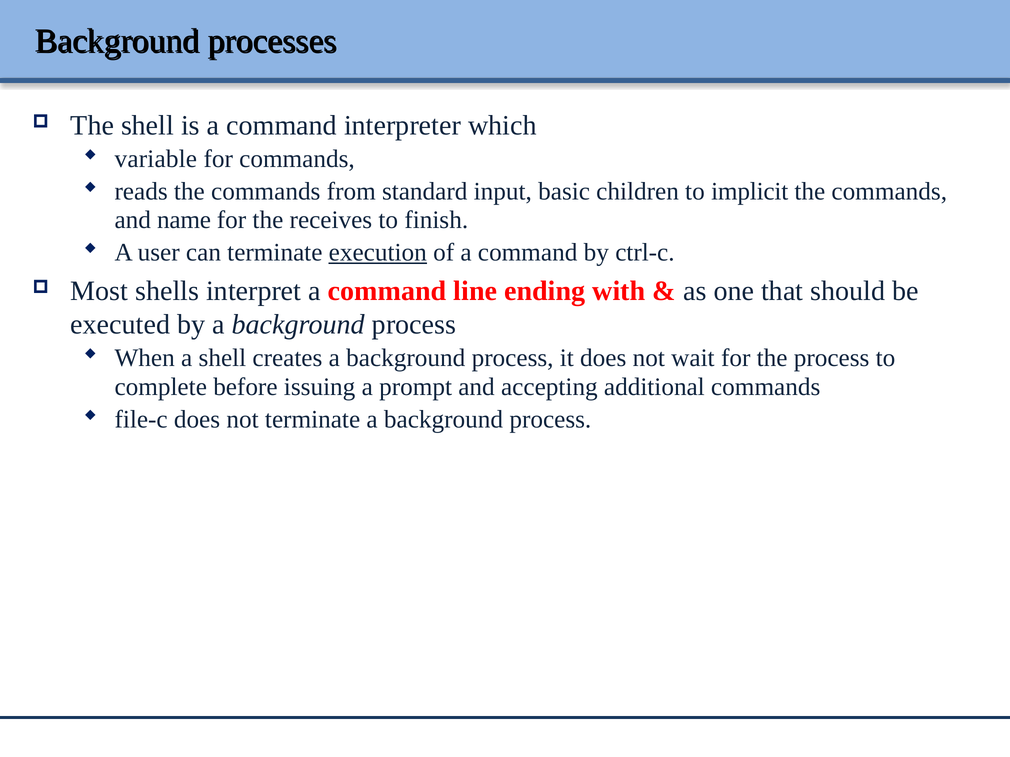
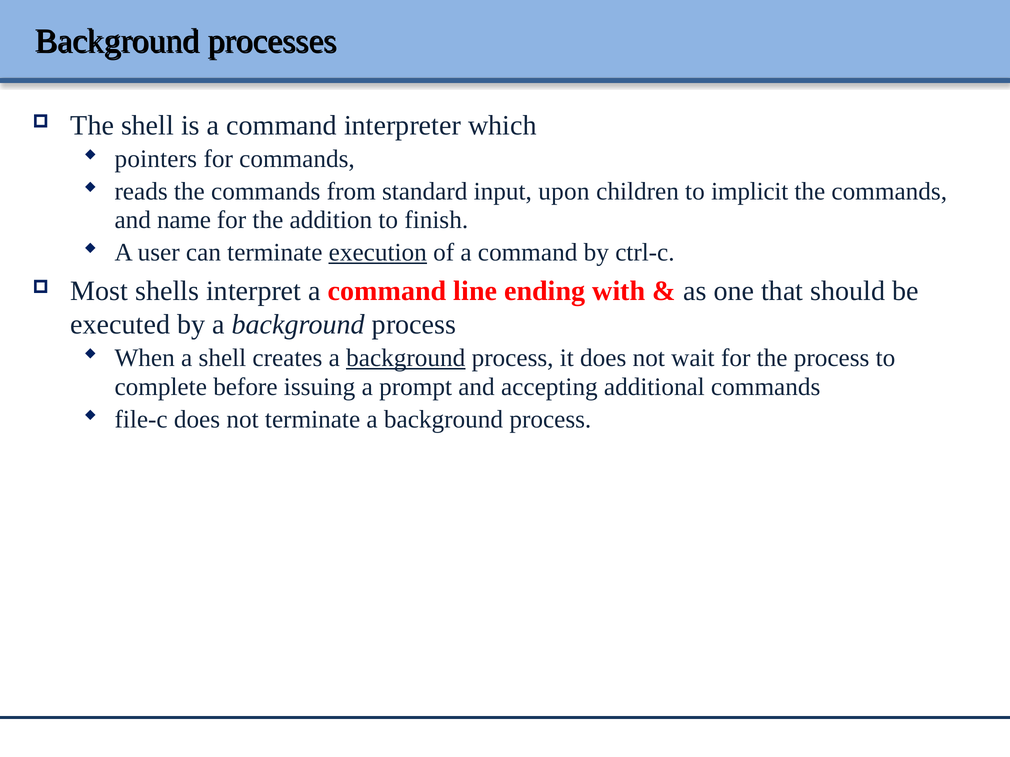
variable: variable -> pointers (156, 159)
basic: basic -> upon (564, 191)
receives: receives -> addition (331, 220)
background underline: none -> present (406, 358)
